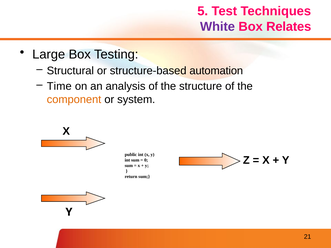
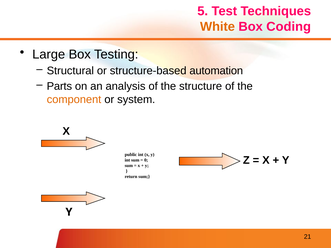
White colour: purple -> orange (217, 27)
Relates: Relates -> Coding (289, 27)
Time: Time -> Parts (59, 86)
